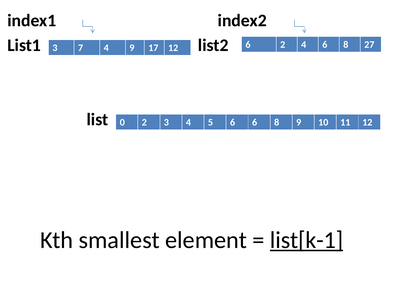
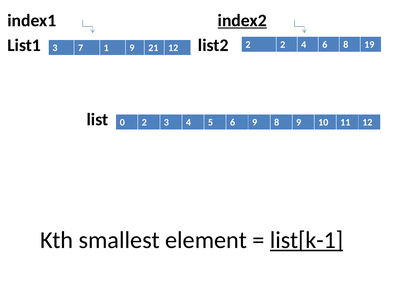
index2 underline: none -> present (242, 20)
7 4: 4 -> 1 (106, 48)
17: 17 -> 21 (153, 48)
12 6: 6 -> 2 (248, 45)
27: 27 -> 19 (369, 45)
6 6: 6 -> 9 (255, 122)
